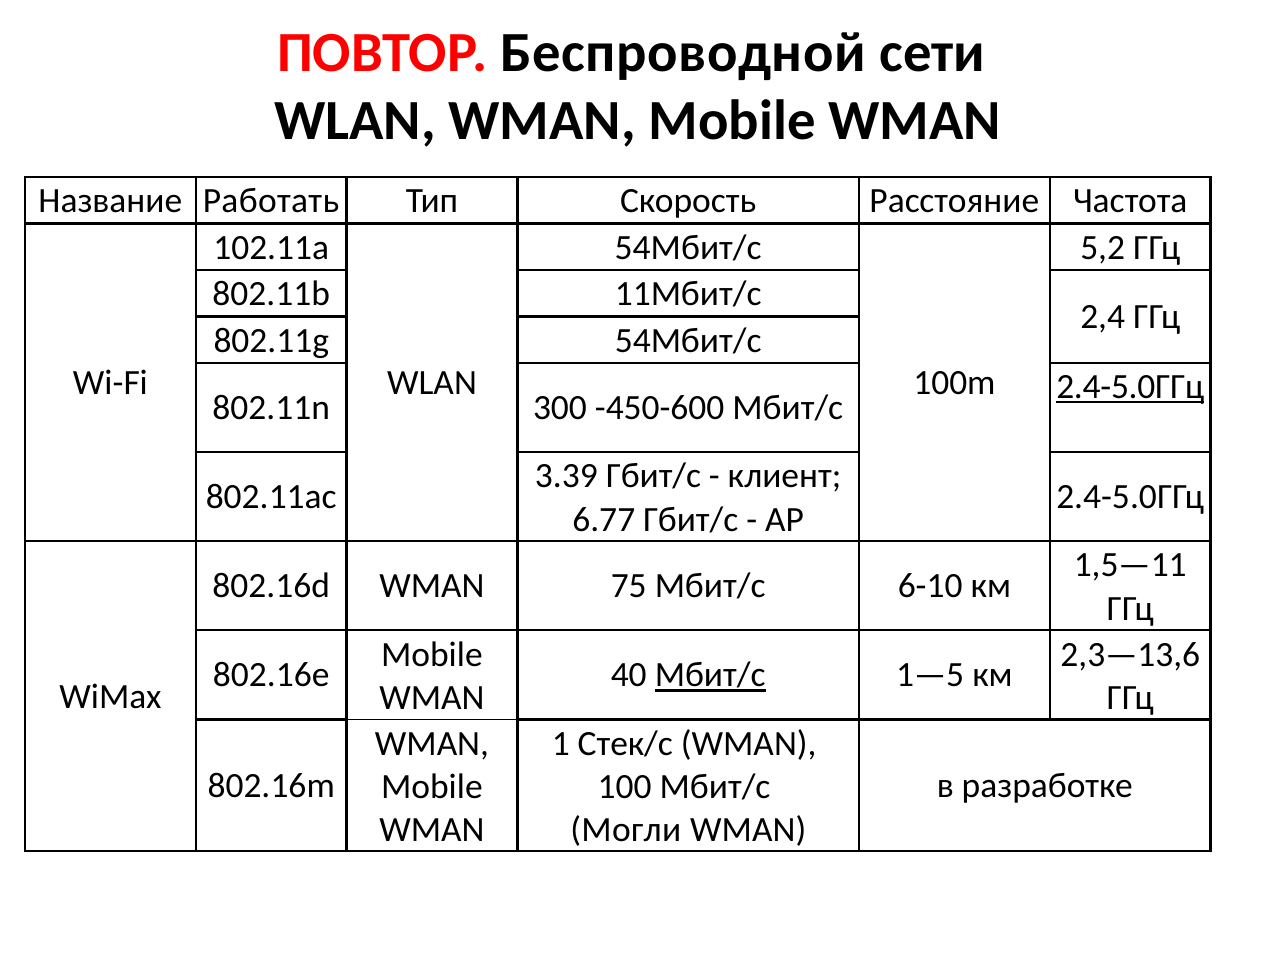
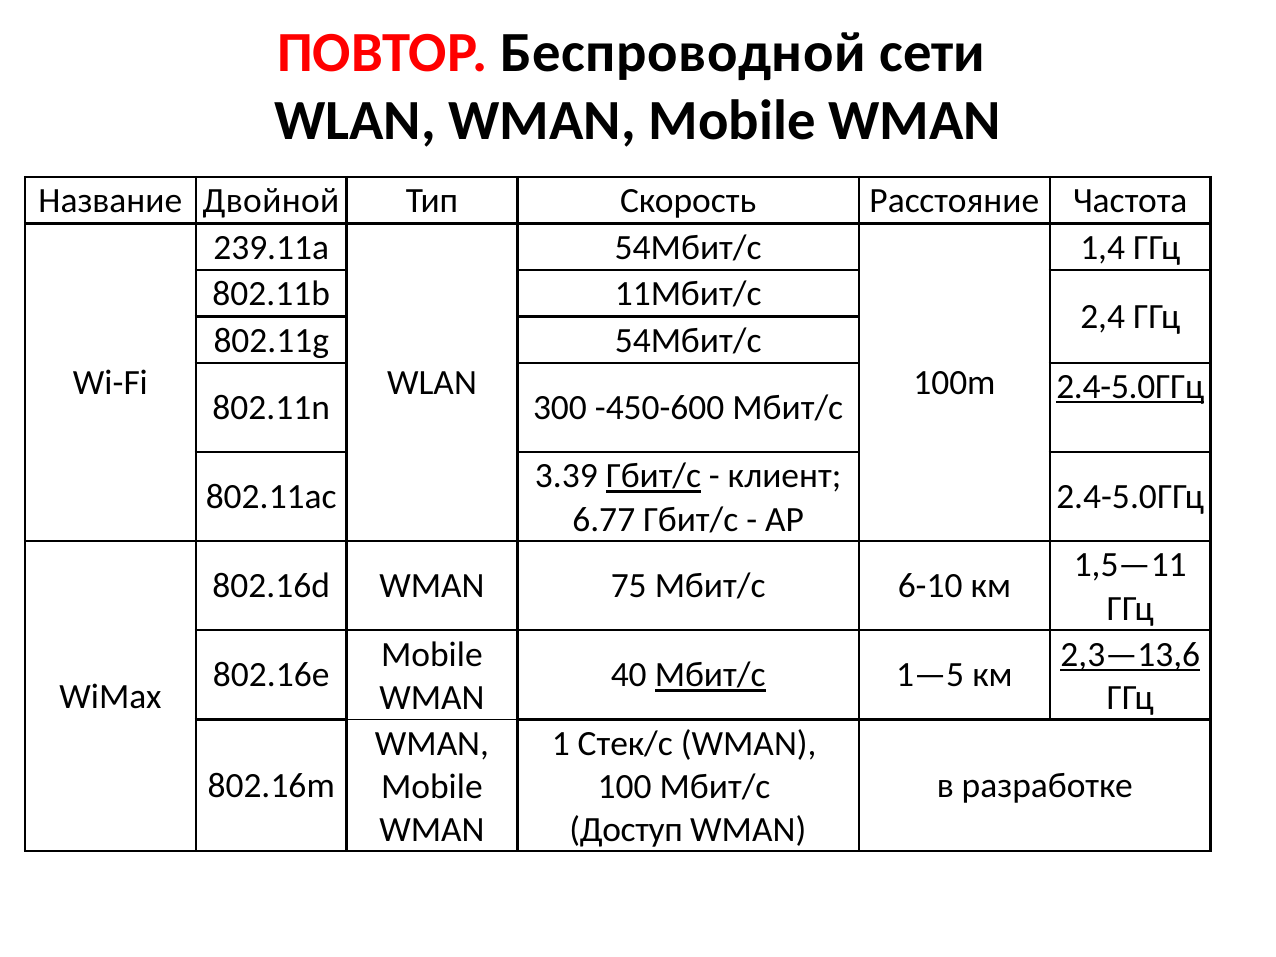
Работать: Работать -> Двойной (271, 201)
102.11a: 102.11a -> 239.11a (271, 248)
5,2: 5,2 -> 1,4 (1103, 248)
Гбит/с underline: none -> present (653, 476)
2,3—13,6 underline: none -> present (1130, 654)
Могли: Могли -> Доступ (626, 830)
